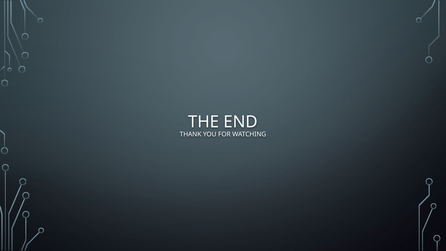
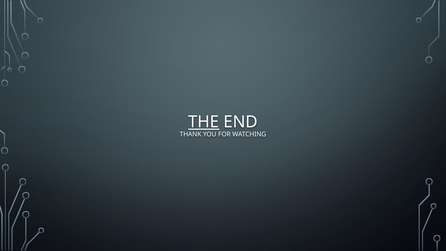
THE underline: none -> present (204, 122)
